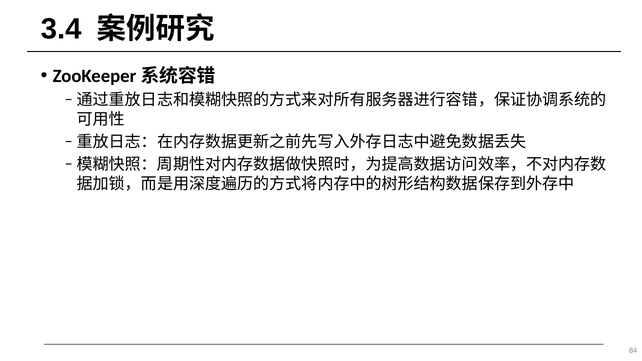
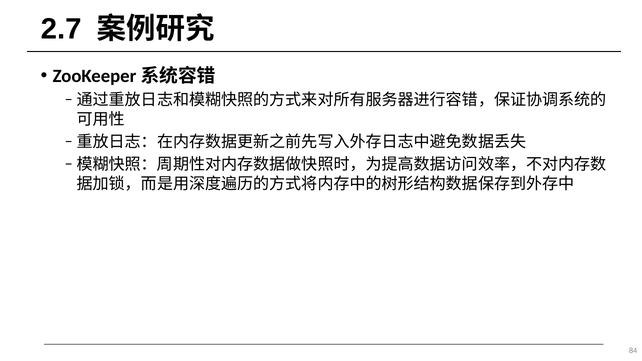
3.4: 3.4 -> 2.7 (61, 29)
